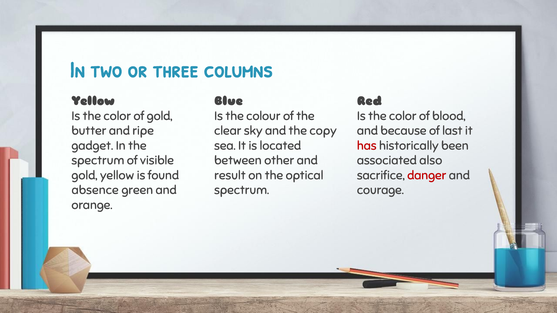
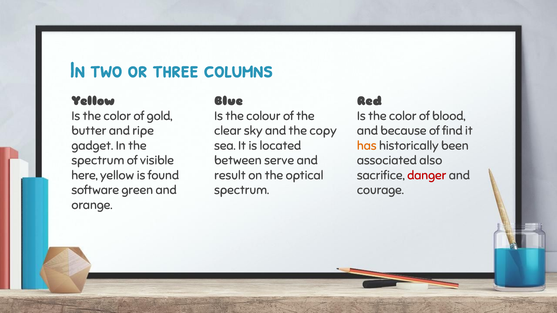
last: last -> find (452, 131)
has colour: red -> orange (367, 146)
other: other -> serve (279, 161)
gold: gold -> here (85, 176)
absence: absence -> software (95, 190)
